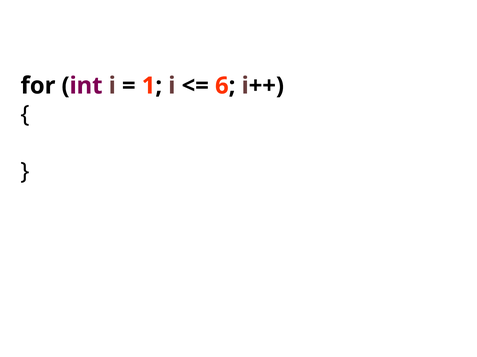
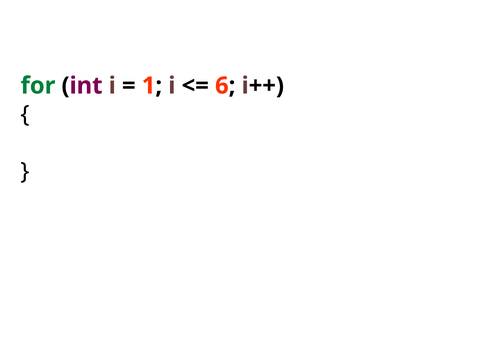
for colour: black -> green (38, 86)
